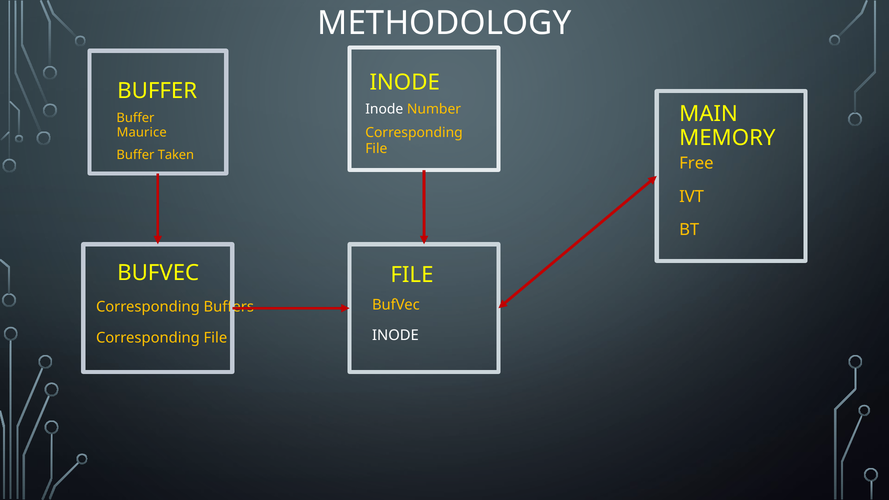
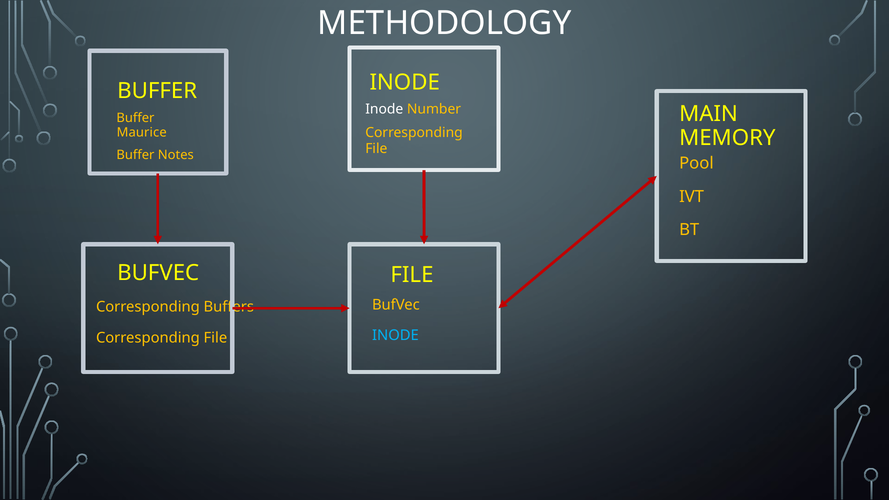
Taken: Taken -> Notes (176, 155)
Free: Free -> Pool (696, 163)
INODE colour: white -> light blue (395, 335)
